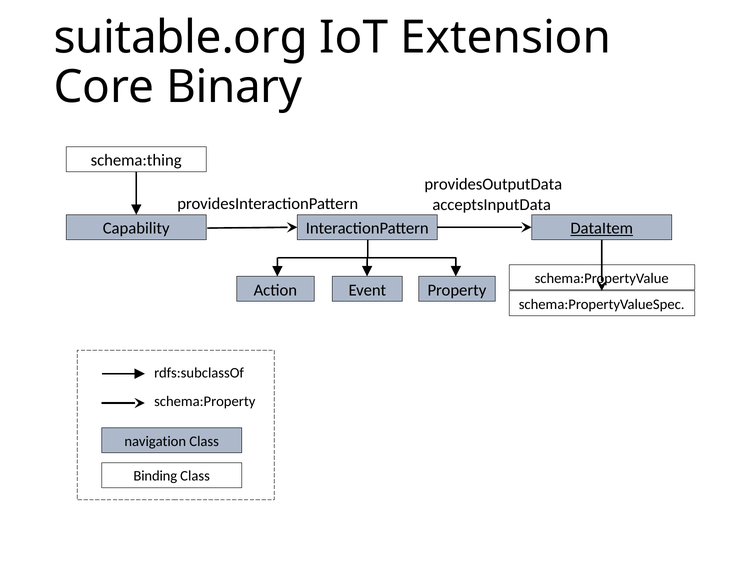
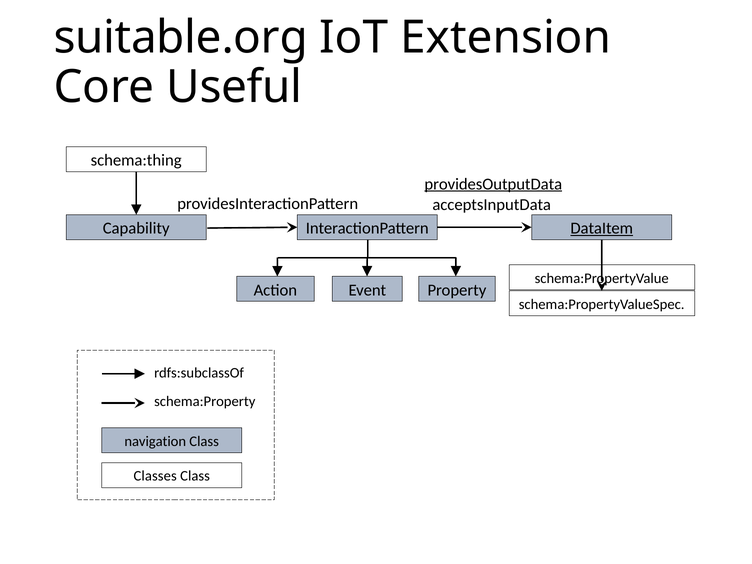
Binary: Binary -> Useful (234, 87)
providesOutputData underline: none -> present (493, 184)
Binding: Binding -> Classes (155, 476)
